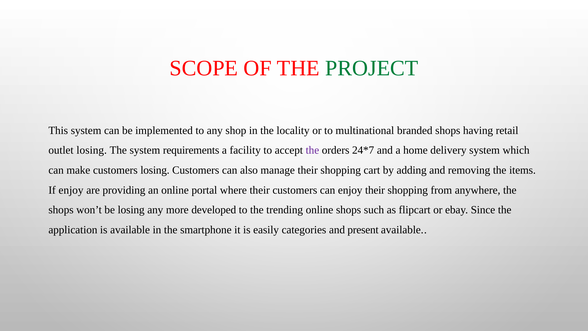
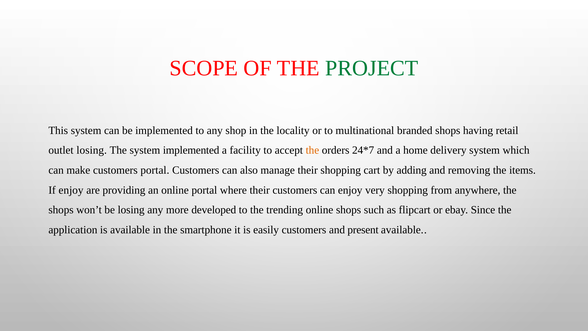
system requirements: requirements -> implemented (191, 150)
the colour: purple -> orange (312, 150)
customers losing: losing -> portal (155, 170)
enjoy their: their -> very (375, 190)
easily categories: categories -> customers (304, 230)
